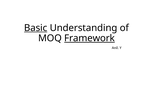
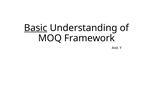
Framework underline: present -> none (90, 38)
